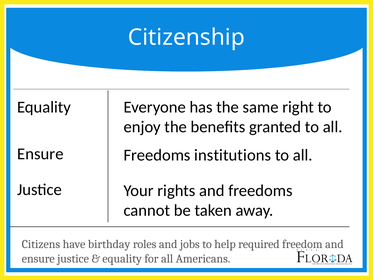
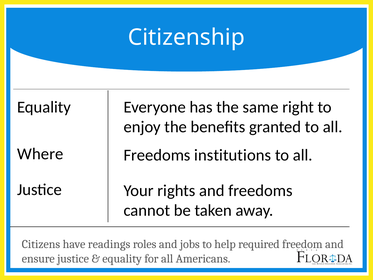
Ensure: Ensure -> Where (40, 154)
birthday: birthday -> readings (109, 244)
